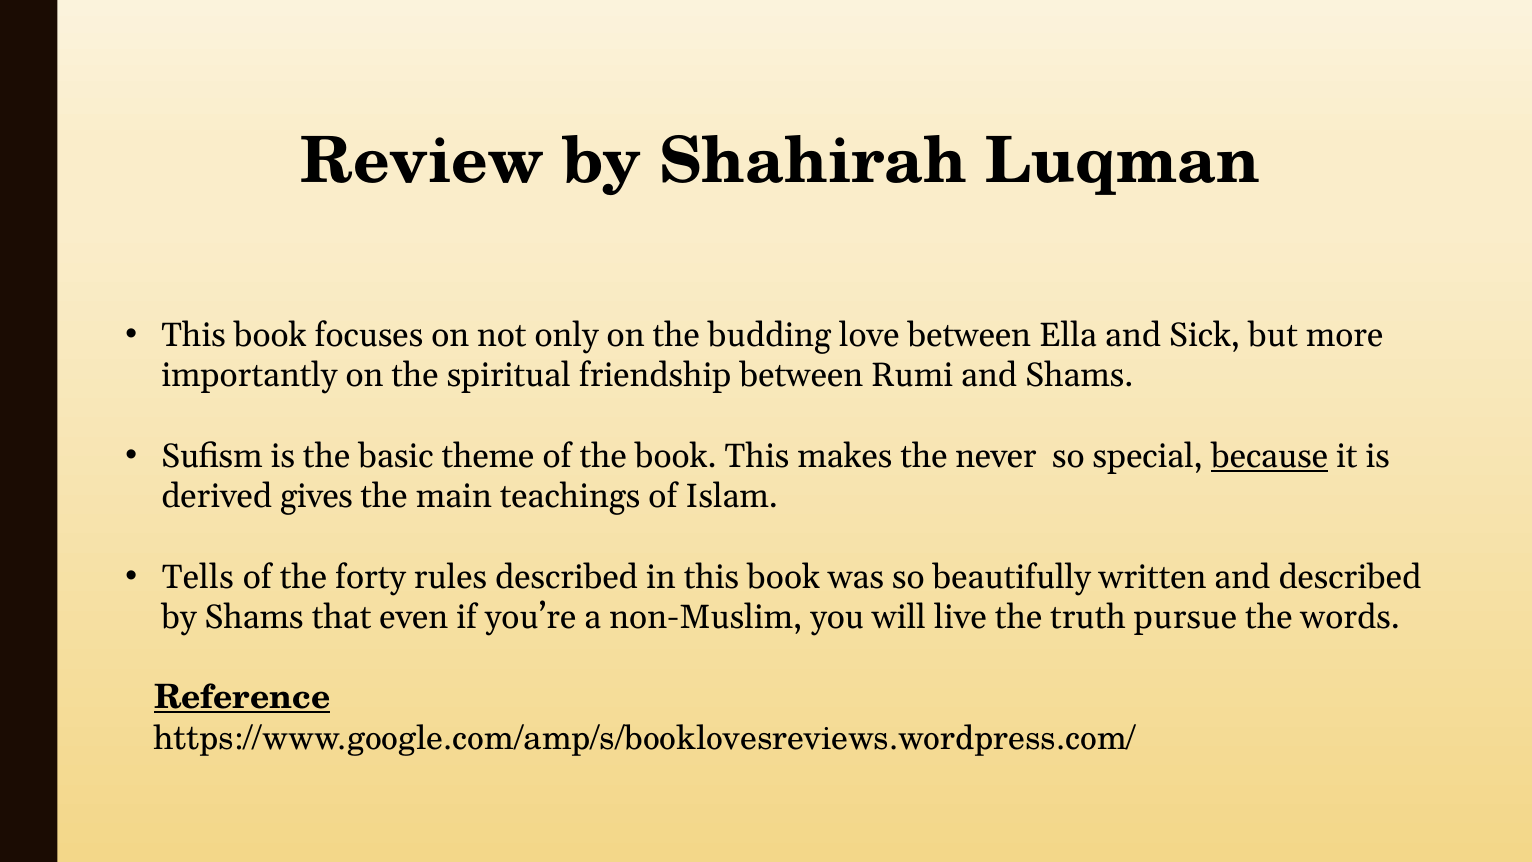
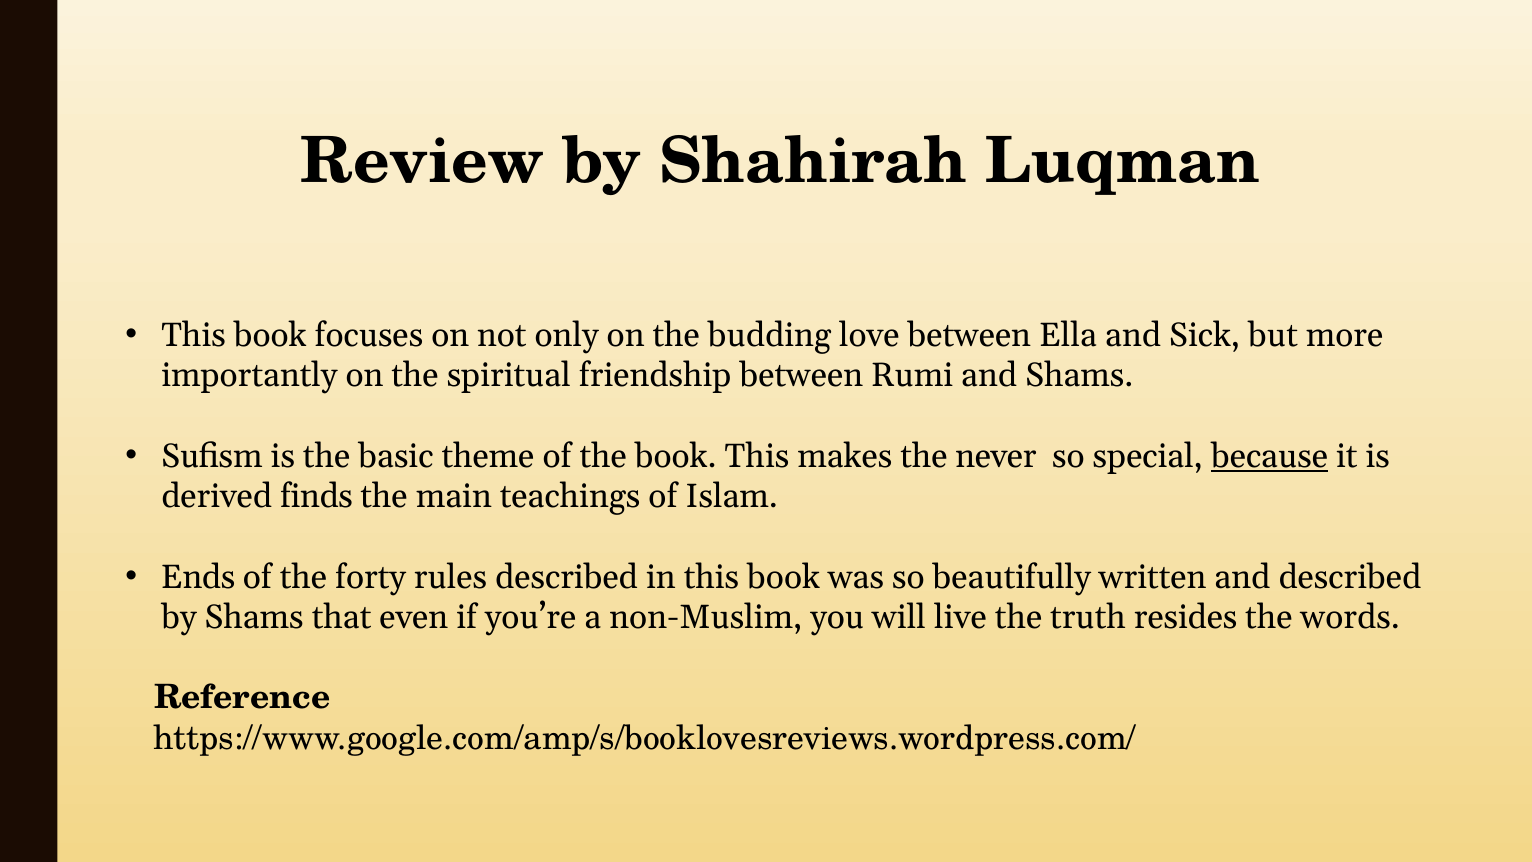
gives: gives -> finds (317, 496)
Tells: Tells -> Ends (198, 577)
pursue: pursue -> resides (1186, 617)
Reference underline: present -> none (242, 698)
